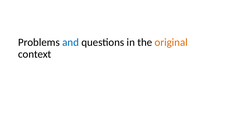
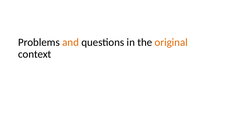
and colour: blue -> orange (71, 42)
